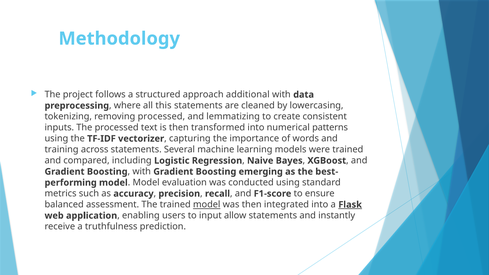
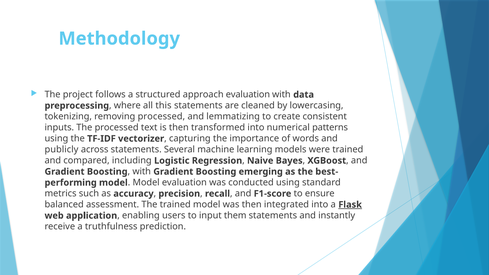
approach additional: additional -> evaluation (248, 95)
training: training -> publicly (62, 150)
model underline: present -> none (207, 205)
allow: allow -> them (235, 216)
